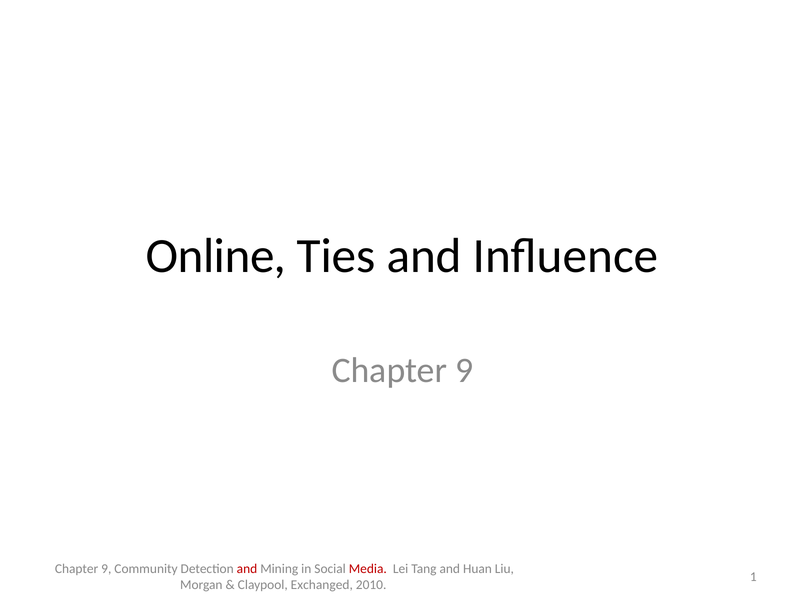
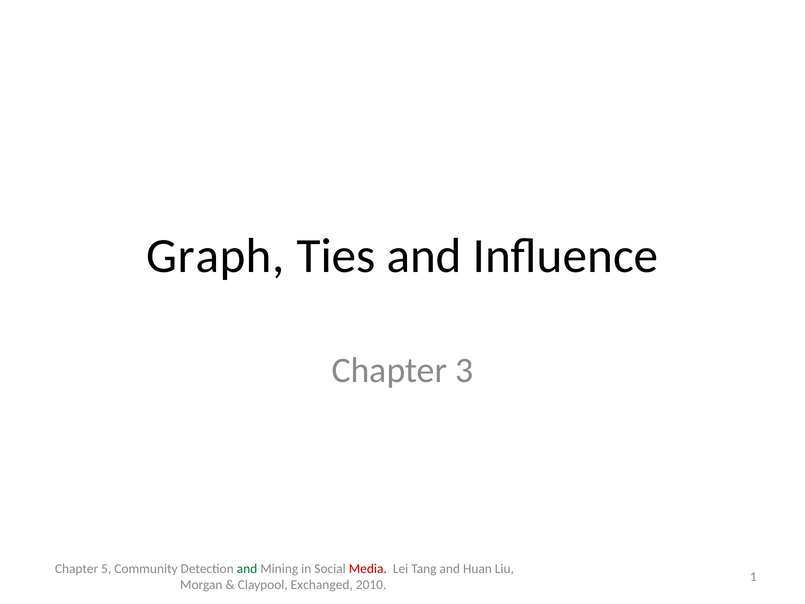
Online: Online -> Graph (215, 256)
9: 9 -> 3 (464, 370)
9: 9 -> 5 (106, 569)
and colour: red -> green (247, 569)
